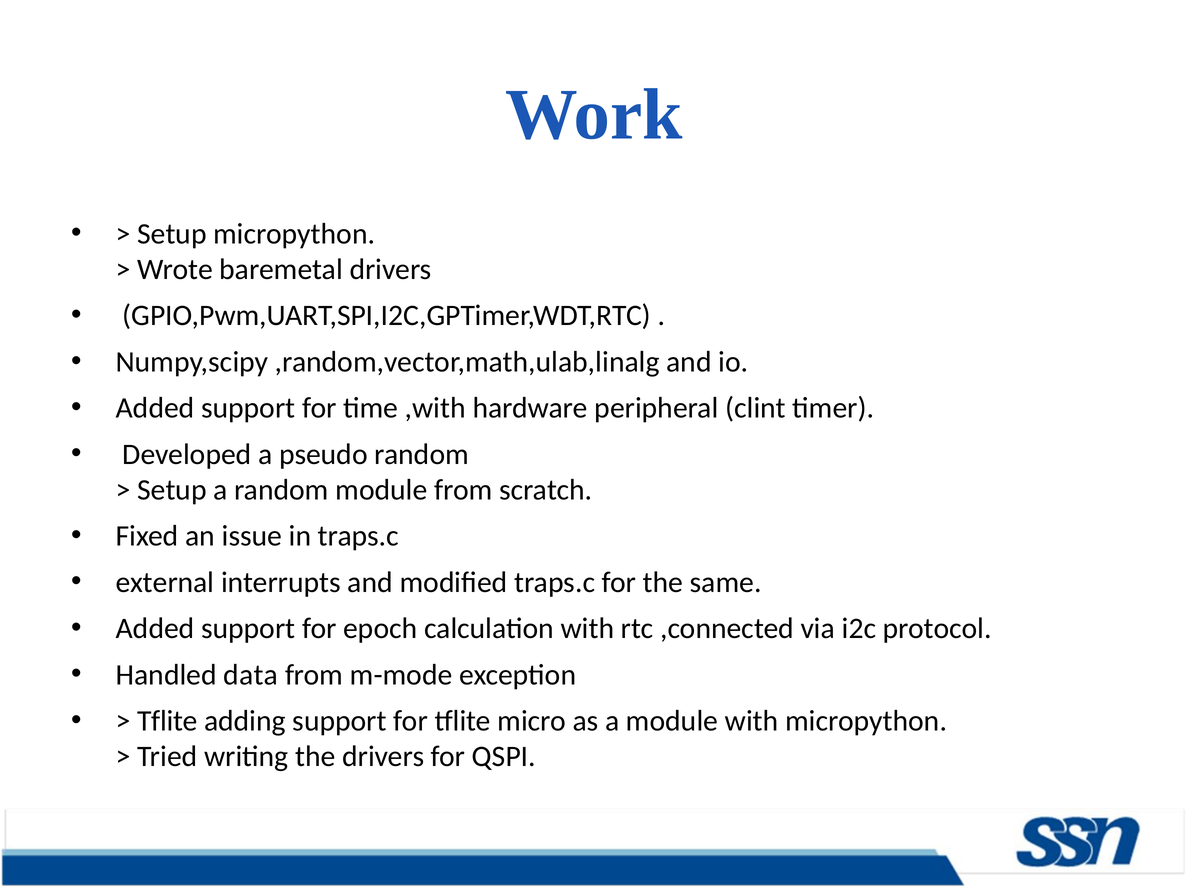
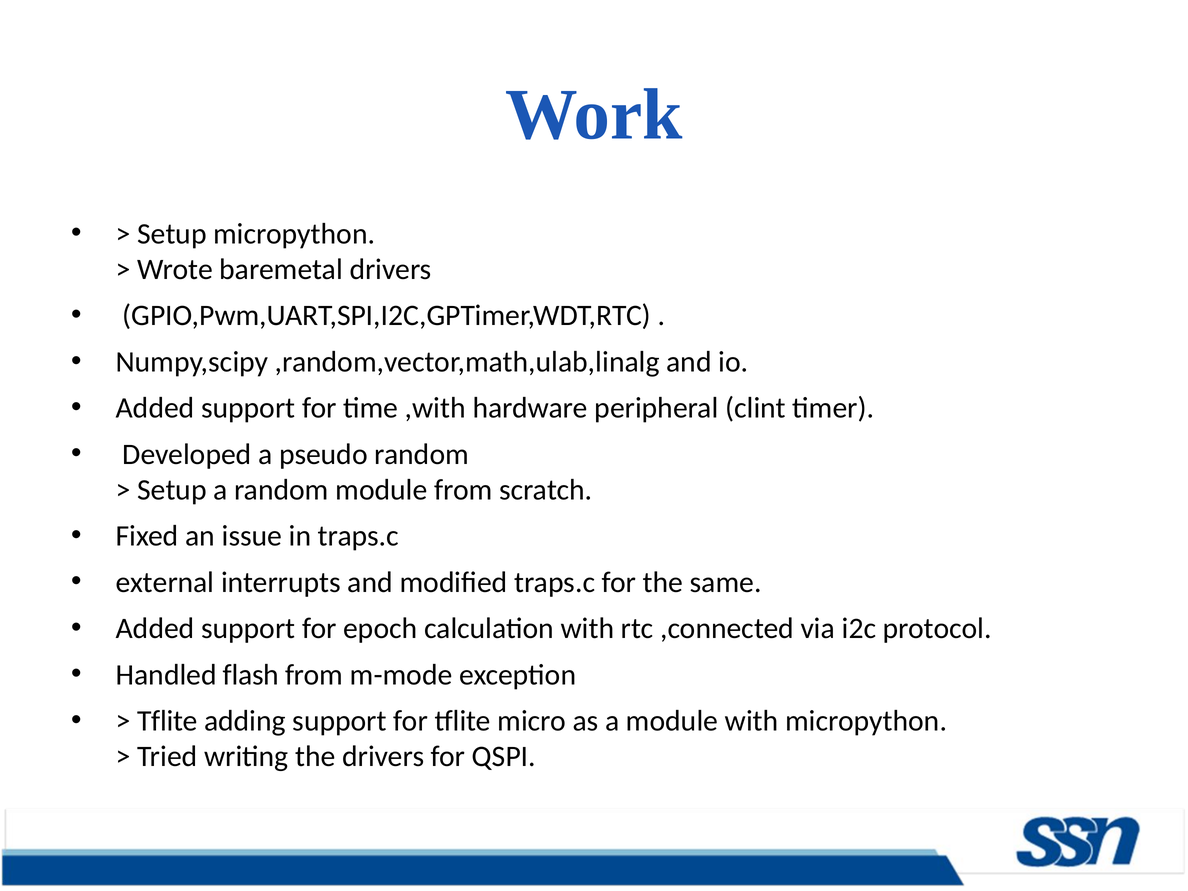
data: data -> flash (251, 675)
